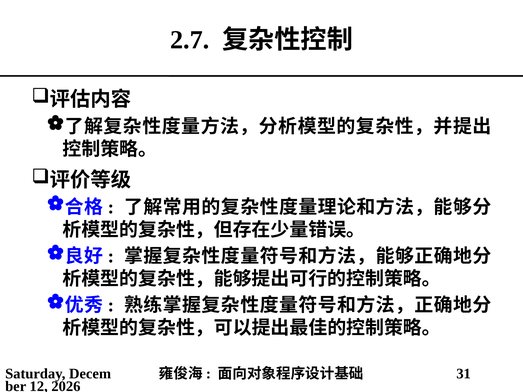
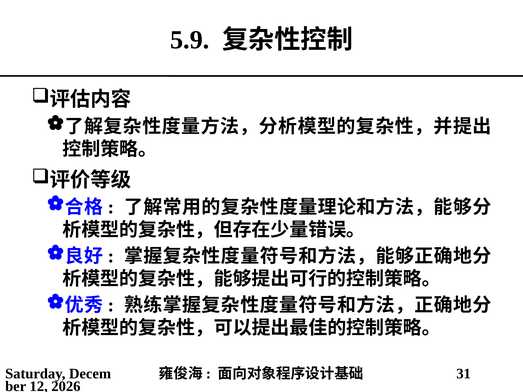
2.7: 2.7 -> 5.9 (190, 40)
